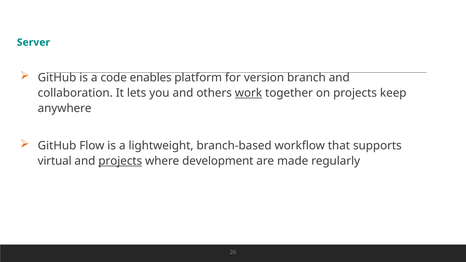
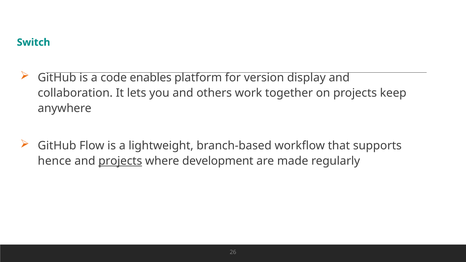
Server: Server -> Switch (34, 42)
branch: branch -> display (306, 78)
work underline: present -> none (248, 93)
virtual: virtual -> hence (55, 161)
